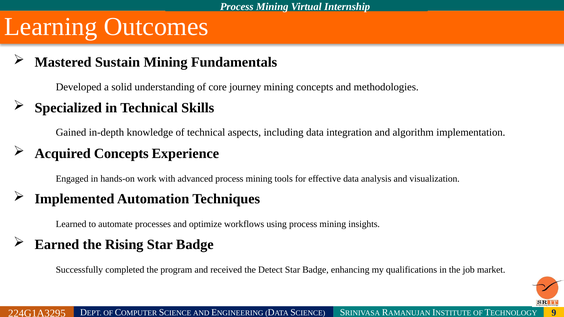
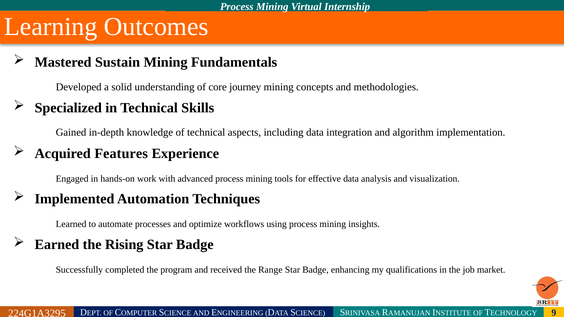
Acquired Concepts: Concepts -> Features (121, 154)
Detect: Detect -> Range (270, 270)
